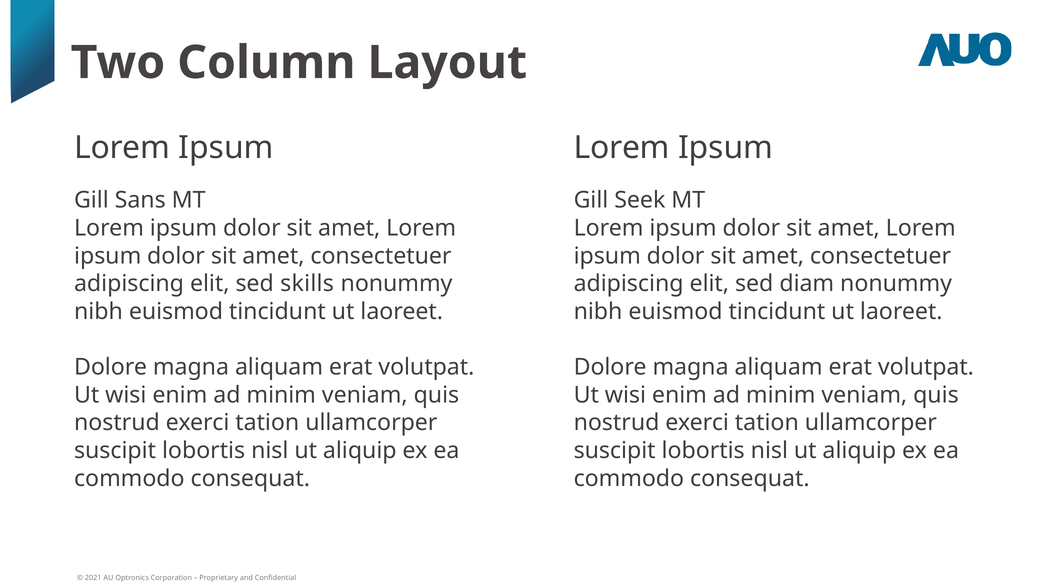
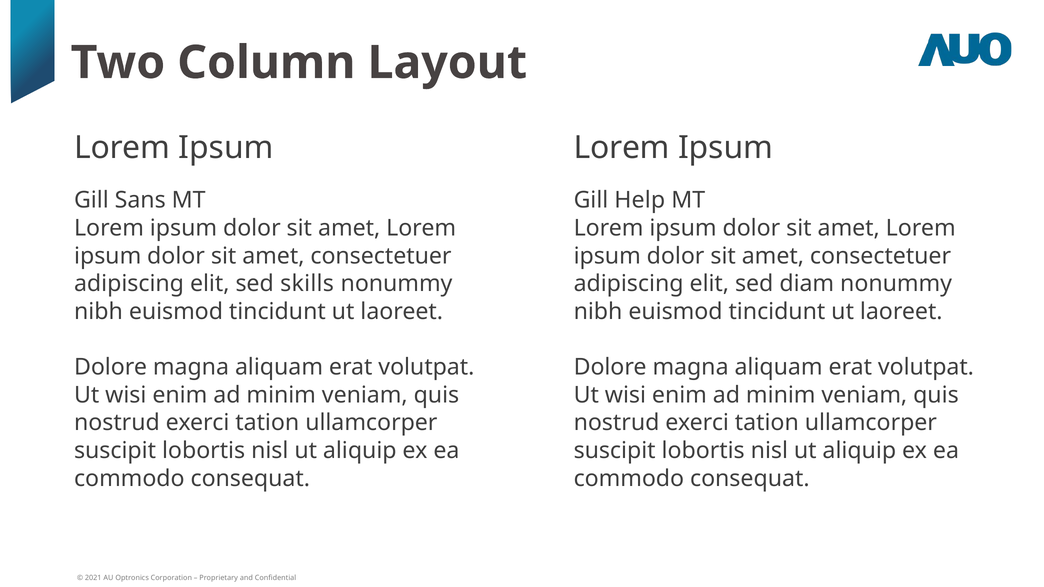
Seek: Seek -> Help (640, 200)
